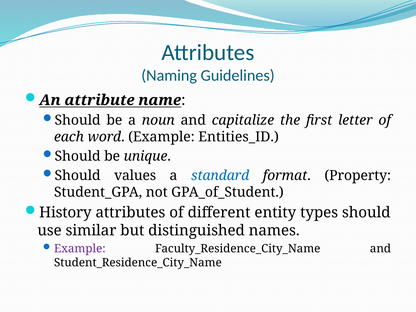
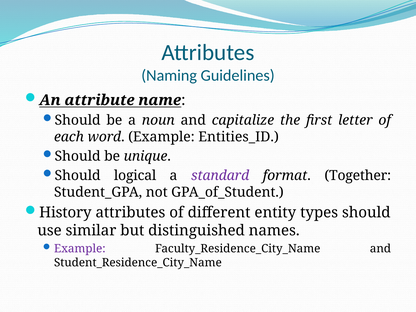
values: values -> logical (135, 176)
standard colour: blue -> purple (220, 176)
Property: Property -> Together (358, 176)
